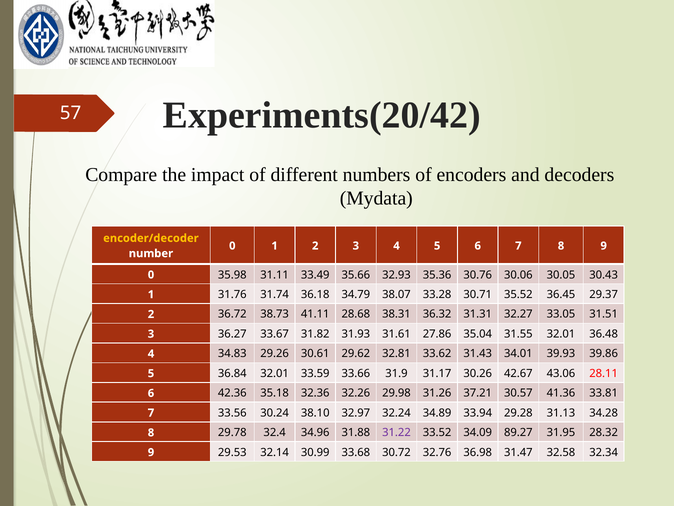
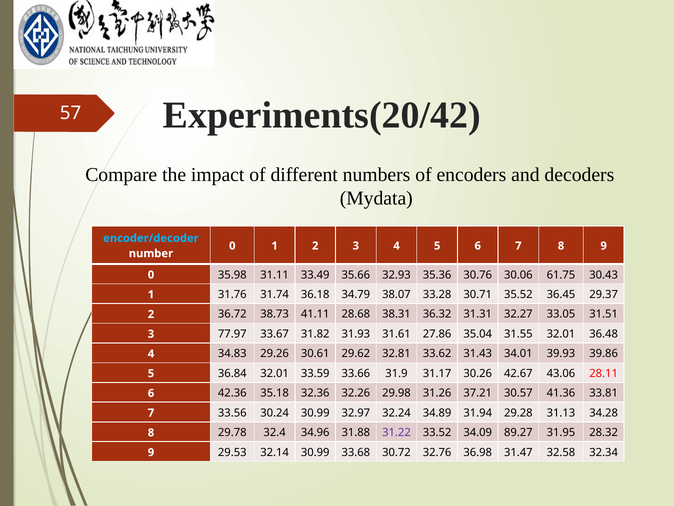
encoder/decoder colour: yellow -> light blue (151, 238)
30.05: 30.05 -> 61.75 (561, 275)
36.27: 36.27 -> 77.97 (232, 334)
30.24 38.10: 38.10 -> 30.99 (315, 413)
33.94: 33.94 -> 31.94 (478, 413)
